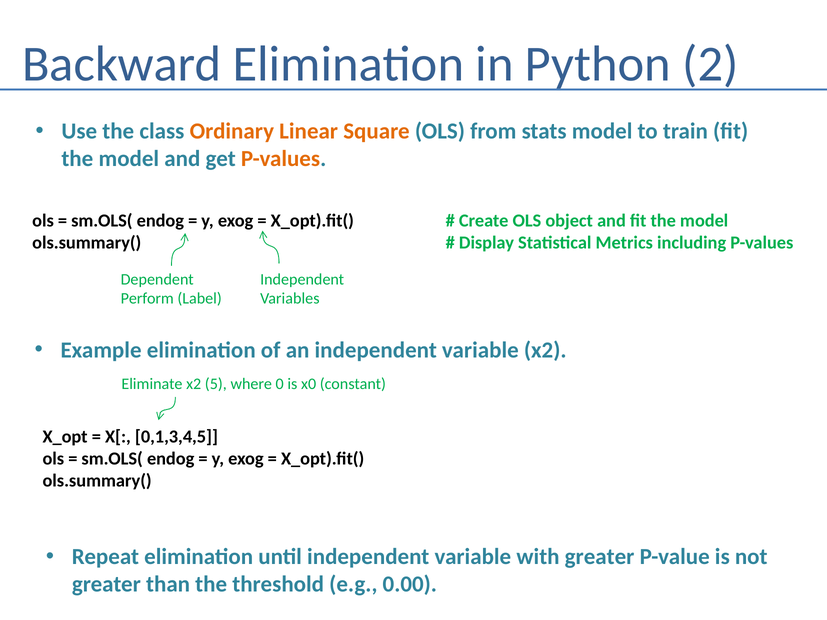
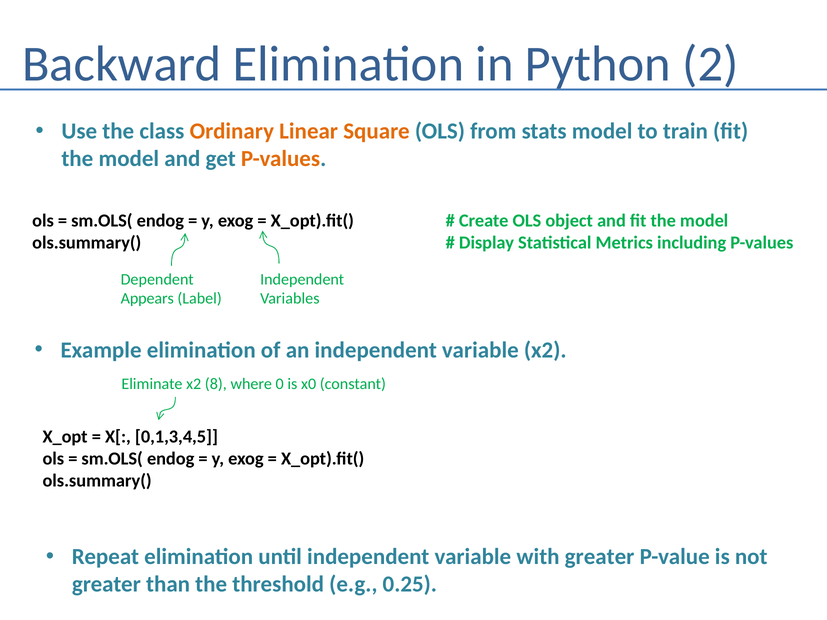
Perform: Perform -> Appears (147, 299)
5: 5 -> 8 (216, 384)
0.00: 0.00 -> 0.25 (410, 585)
